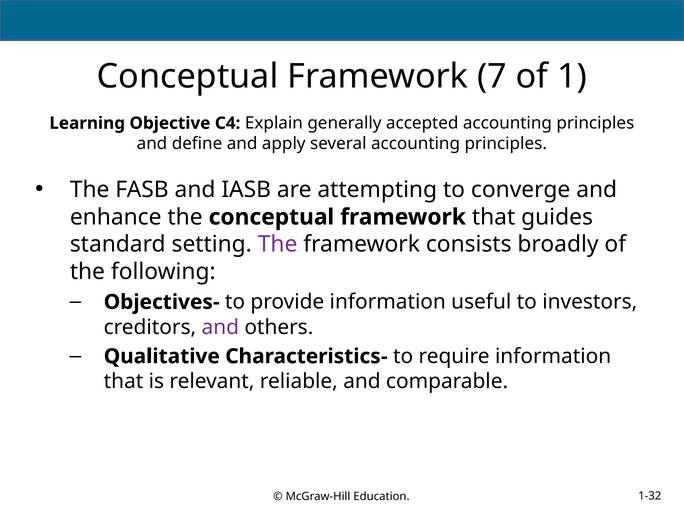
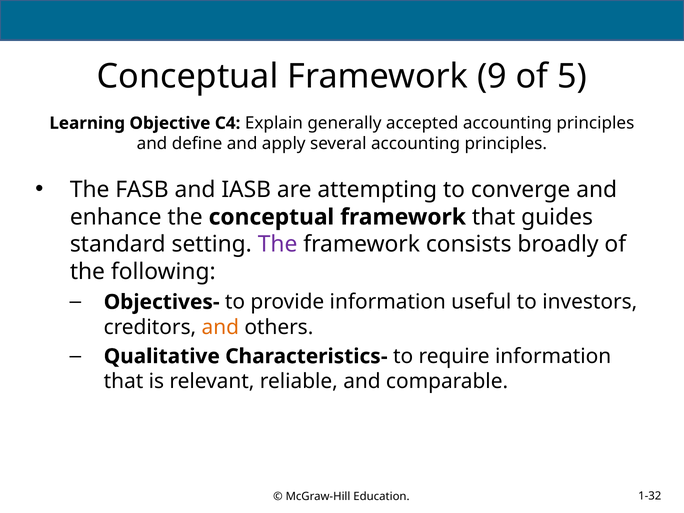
7: 7 -> 9 (492, 76)
1: 1 -> 5 (572, 76)
and colour: purple -> orange (220, 327)
